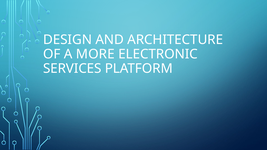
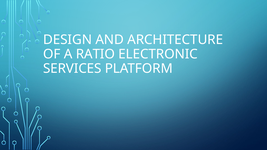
MORE: MORE -> RATIO (95, 54)
